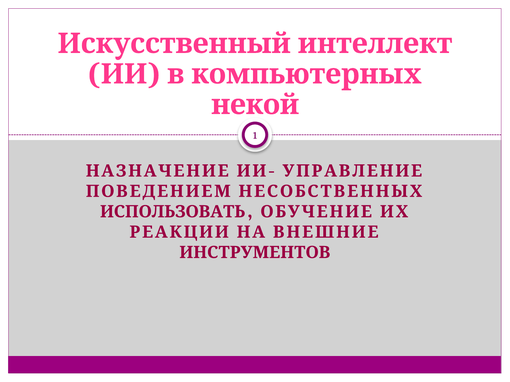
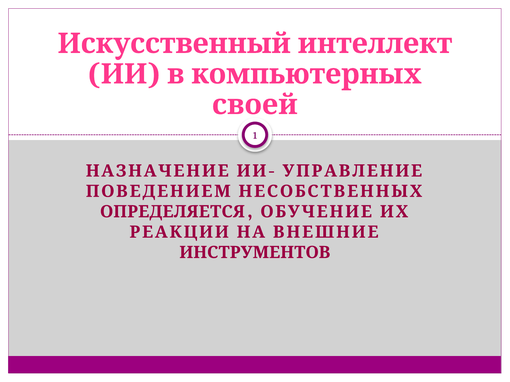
некой: некой -> своей (255, 105)
ИСПОЛЬЗОВАТЬ: ИСПОЛЬЗОВАТЬ -> ОПРЕДЕЛЯЕТСЯ (172, 212)
